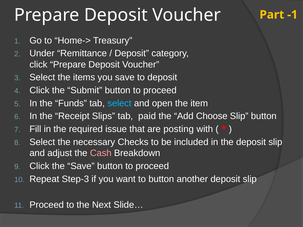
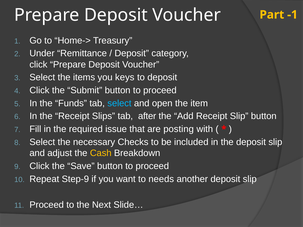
you save: save -> keys (125, 77)
paid: paid -> after (147, 116)
Add Choose: Choose -> Receipt (212, 116)
Cash colour: pink -> yellow (101, 153)
Step-3: Step-3 -> Step-9 (75, 179)
to button: button -> needs (161, 179)
